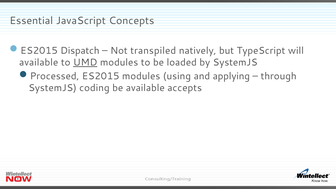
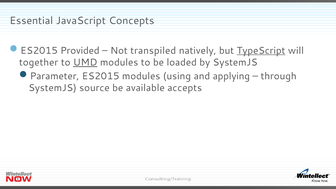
Dispatch: Dispatch -> Provided (80, 51)
TypeScript underline: none -> present (261, 51)
available: available -> together (39, 62)
Processed: Processed -> Parameter (55, 76)
coding: coding -> source (94, 88)
